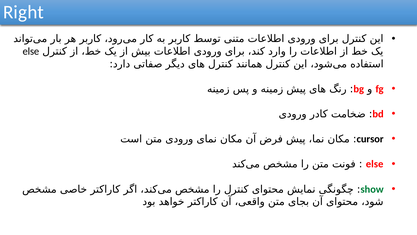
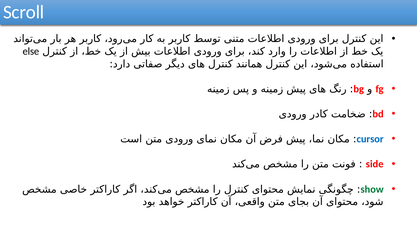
Right: Right -> Scroll (24, 12)
cursor colour: black -> blue (370, 139)
else: else -> side (375, 164)
